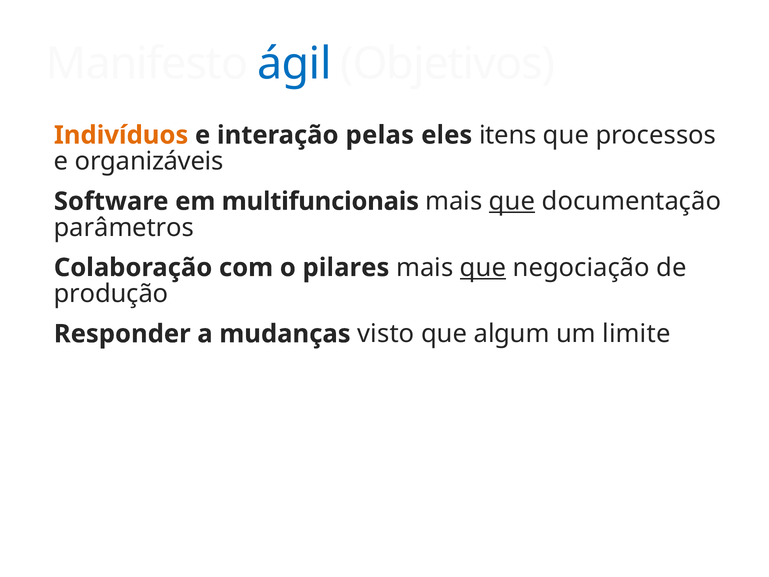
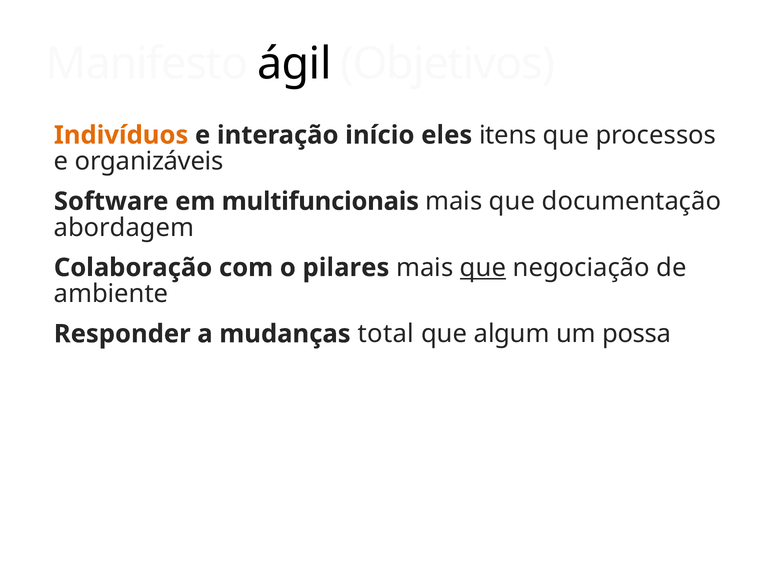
ágil colour: blue -> black (294, 64)
pelas: pelas -> início (380, 135)
que underline: present -> none (512, 201)
parâmetros: parâmetros -> abordagem (124, 227)
produção: produção -> ambiente (111, 294)
visto: visto -> total (386, 334)
limite: limite -> possa (637, 334)
